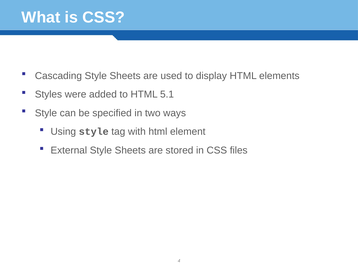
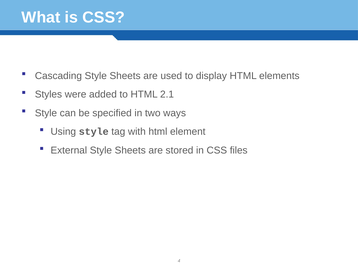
5.1: 5.1 -> 2.1 (167, 95)
